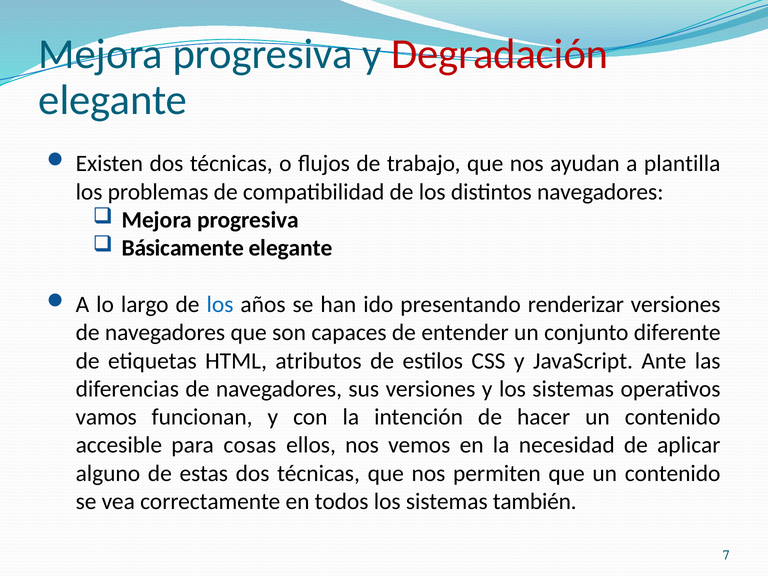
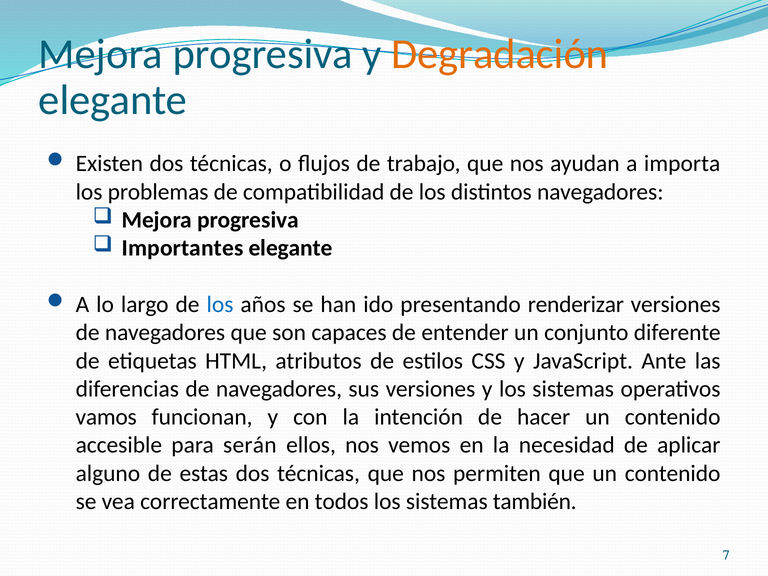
Degradación colour: red -> orange (500, 54)
plantilla: plantilla -> importa (682, 164)
Básicamente: Básicamente -> Importantes (183, 248)
cosas: cosas -> serán (250, 445)
